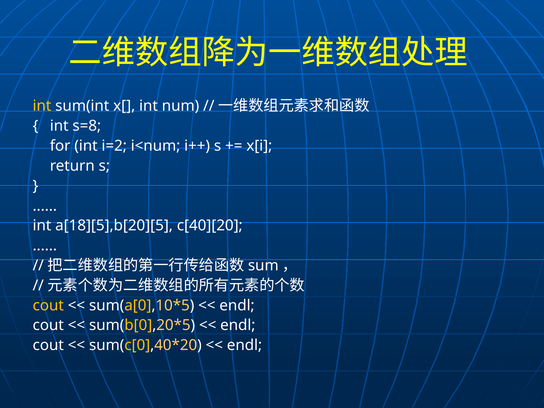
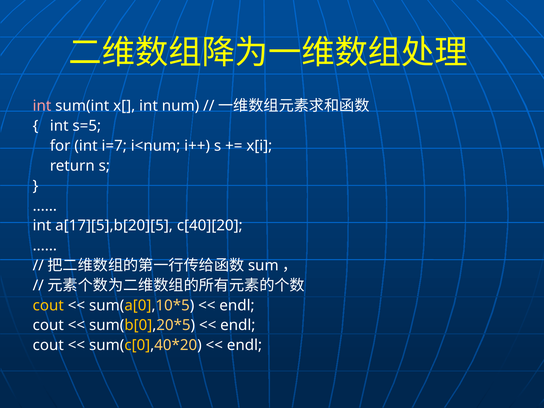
int colour: yellow -> pink (42, 106)
s=8: s=8 -> s=5 (87, 126)
i=2: i=2 -> i=7 (114, 146)
a[18][5],b[20][5: a[18][5],b[20][5 -> a[17][5],b[20][5 (114, 226)
